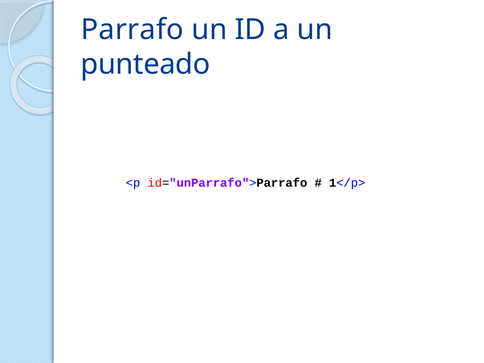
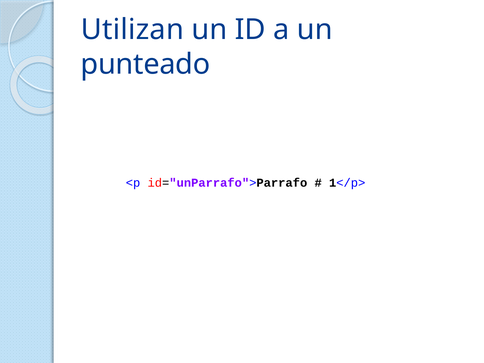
Parrafo: Parrafo -> Utilizan (132, 29)
